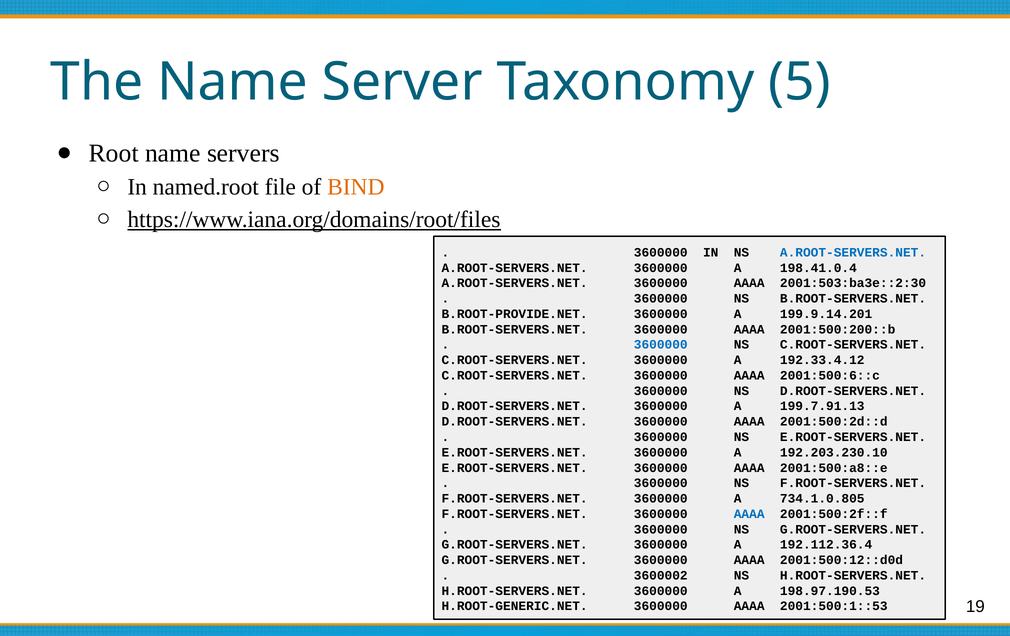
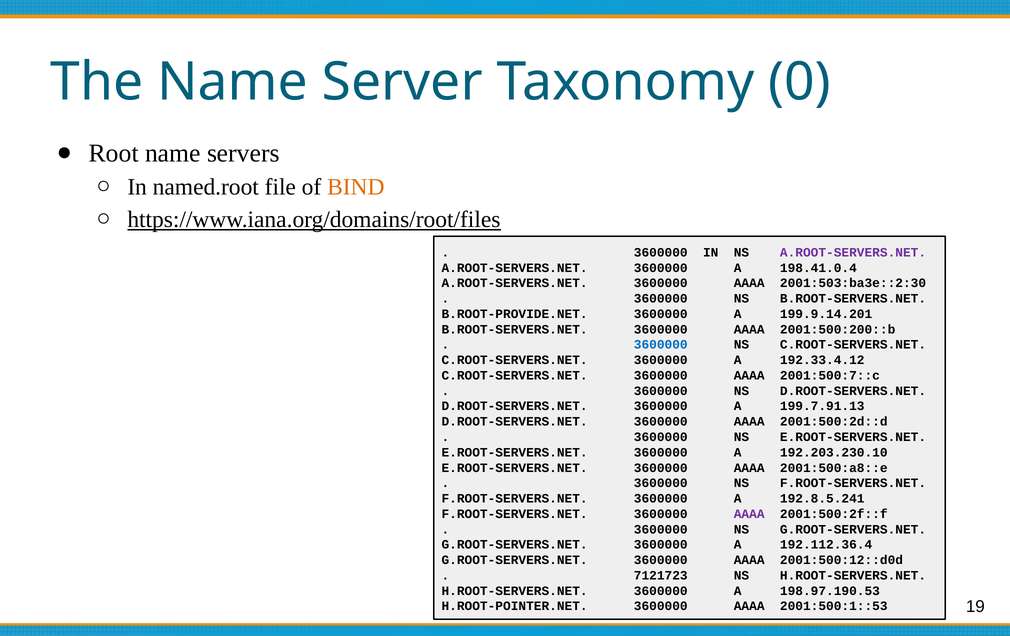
5: 5 -> 0 (799, 82)
A.ROOT-SERVERS.NET colour: blue -> purple (853, 253)
2001:500:6::c: 2001:500:6::c -> 2001:500:7::c (830, 376)
734.1.0.805: 734.1.0.805 -> 192.8.5.241 (822, 499)
AAAA colour: blue -> purple (749, 514)
3600002: 3600002 -> 7121723 (661, 576)
H.ROOT-GENERIC.NET: H.ROOT-GENERIC.NET -> H.ROOT-POINTER.NET (515, 607)
